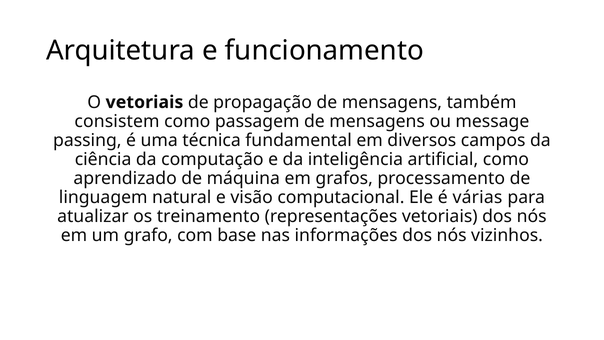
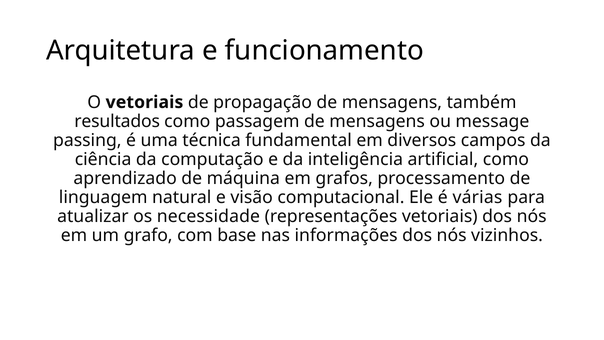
consistem: consistem -> resultados (117, 121)
treinamento: treinamento -> necessidade (208, 216)
